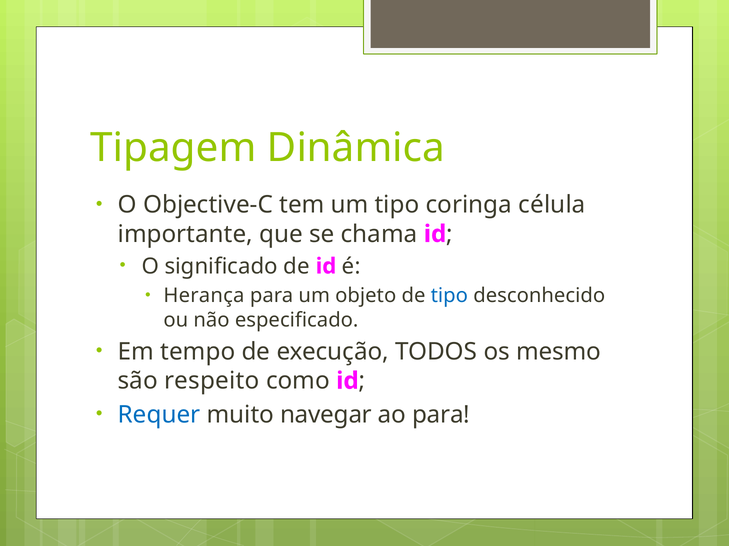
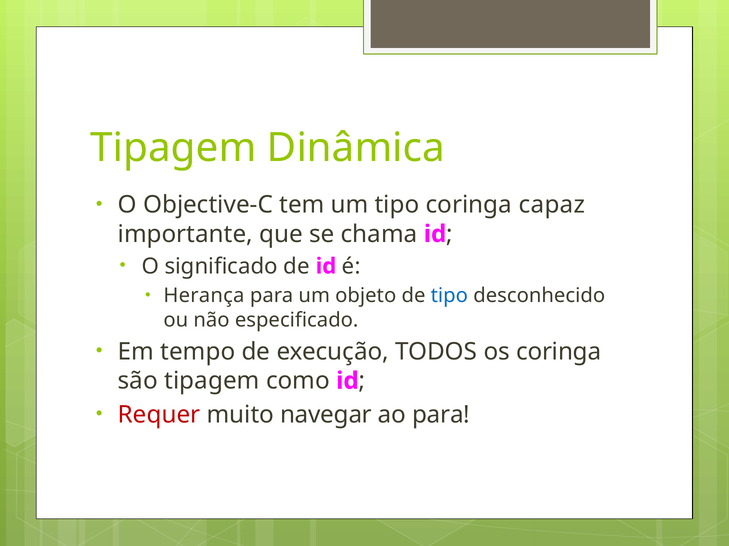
célula: célula -> capaz (552, 205)
os mesmo: mesmo -> coringa (559, 352)
são respeito: respeito -> tipagem (212, 381)
Requer colour: blue -> red (159, 415)
